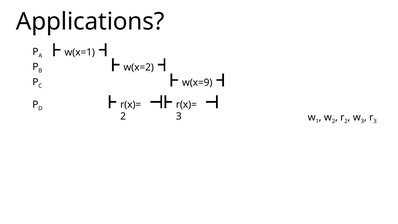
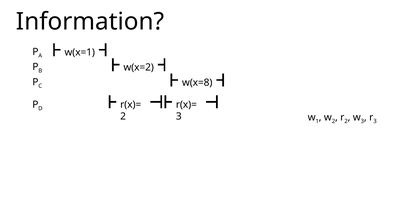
Applications: Applications -> Information (90, 21)
w(x=9: w(x=9 -> w(x=8 (197, 83)
